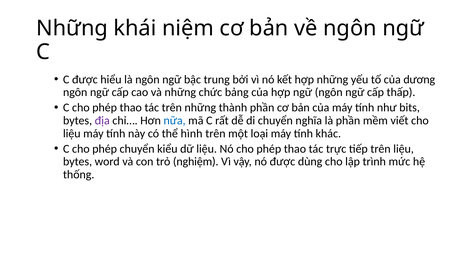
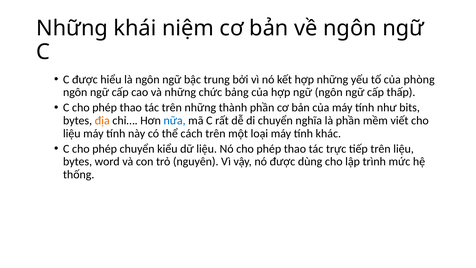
dương: dương -> phòng (419, 79)
địa colour: purple -> orange (102, 120)
hình: hình -> cách (192, 133)
nghiệm: nghiệm -> nguyên (196, 161)
